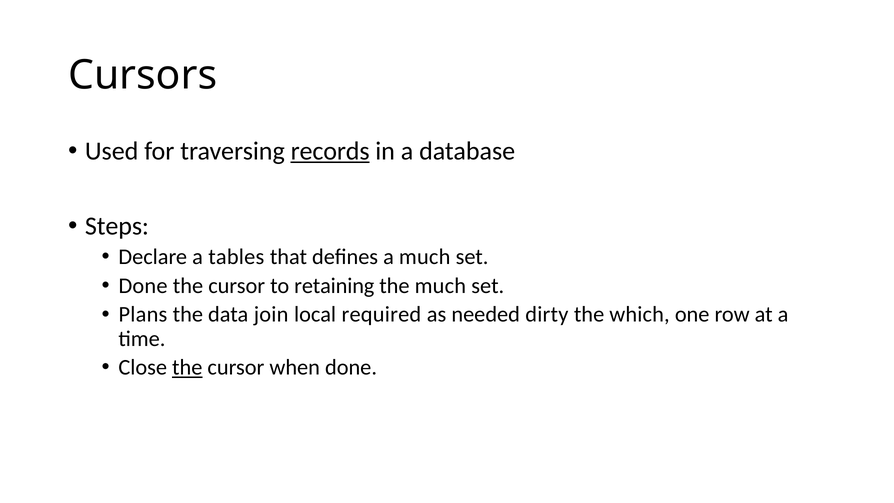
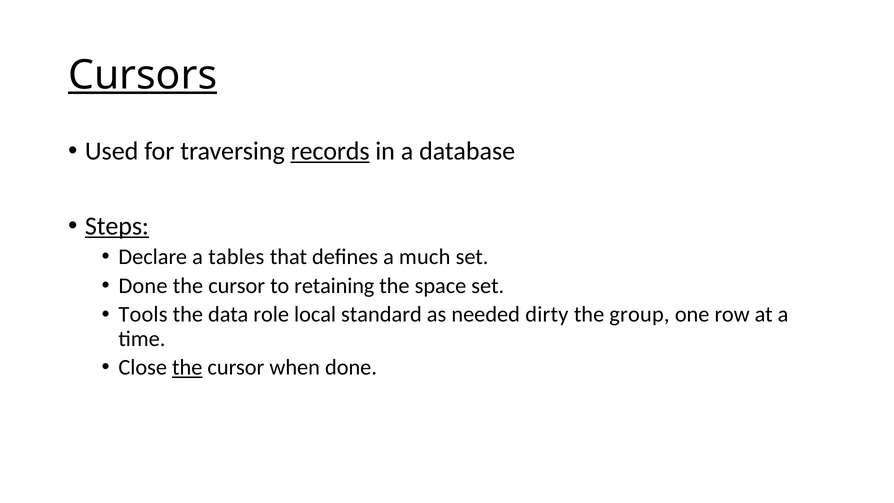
Cursors underline: none -> present (143, 75)
Steps underline: none -> present (117, 226)
the much: much -> space (441, 286)
Plans: Plans -> Tools (143, 314)
join: join -> role (271, 314)
required: required -> standard (381, 314)
which: which -> group (639, 314)
